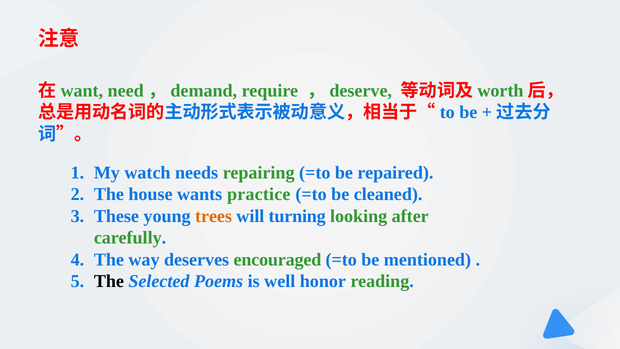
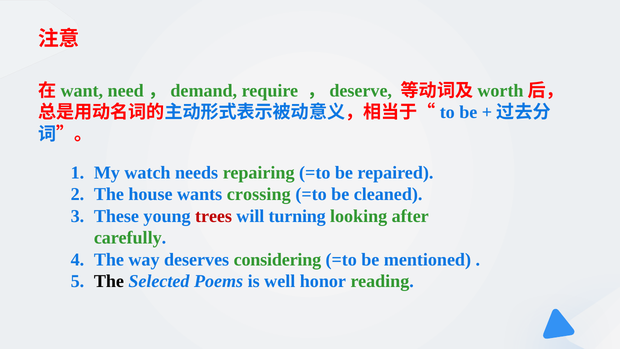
practice: practice -> crossing (259, 194)
trees colour: orange -> red (214, 216)
encouraged: encouraged -> considering (277, 259)
